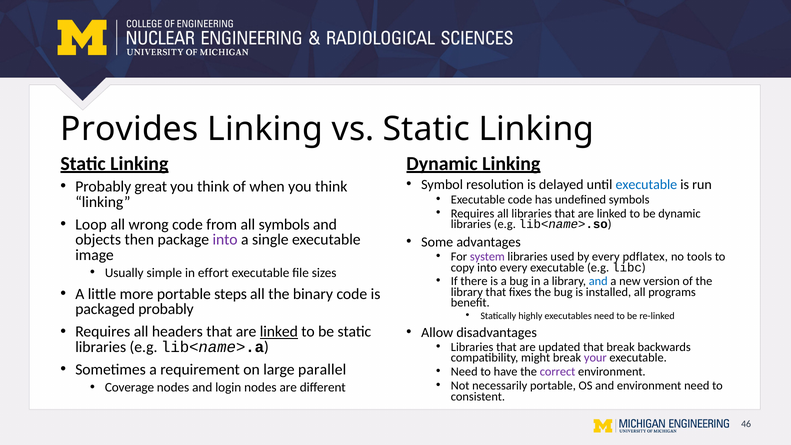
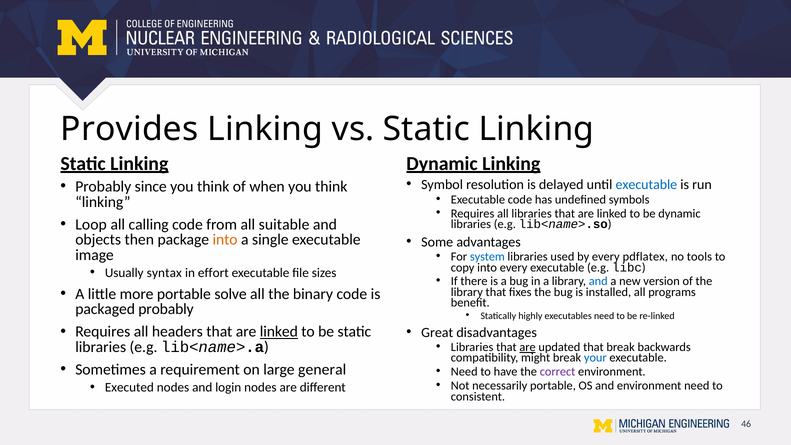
great: great -> since (151, 187)
wrong: wrong -> calling (149, 224)
all symbols: symbols -> suitable (284, 224)
into colour: purple -> orange (225, 240)
system colour: purple -> blue (487, 257)
simple: simple -> syntax (164, 273)
steps: steps -> solve (231, 294)
Allow: Allow -> Great (437, 332)
are underline: none -> present (528, 347)
your colour: purple -> blue (595, 358)
parallel: parallel -> general (322, 370)
Coverage: Coverage -> Executed (129, 387)
